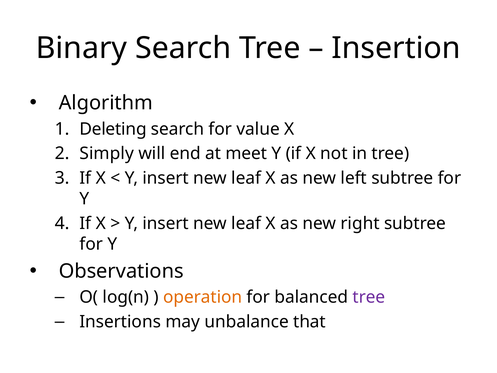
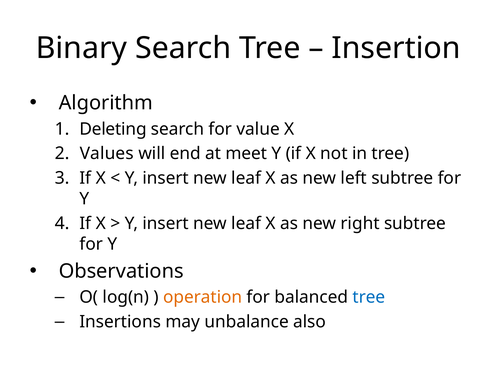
Simply: Simply -> Values (107, 154)
tree colour: purple -> blue (369, 297)
that: that -> also (310, 322)
